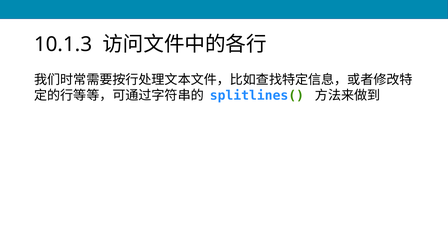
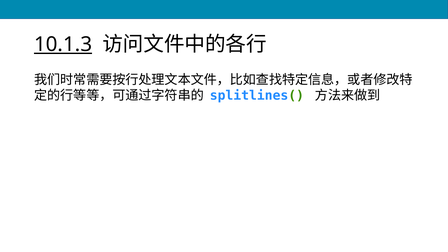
10.1.3 underline: none -> present (63, 44)
